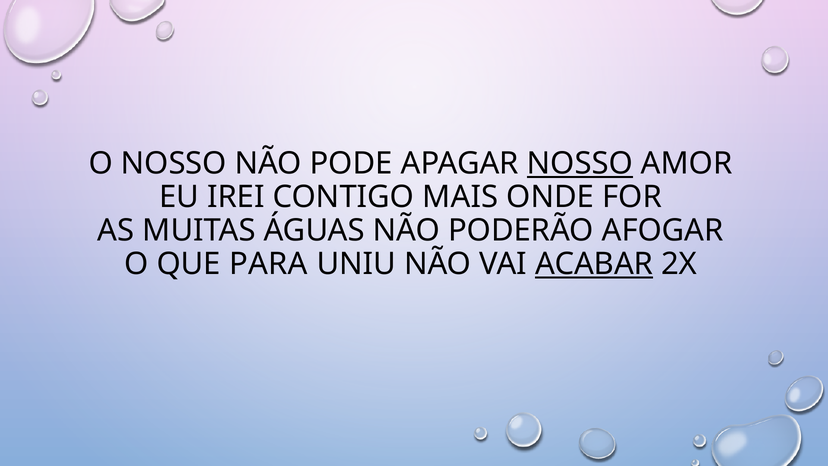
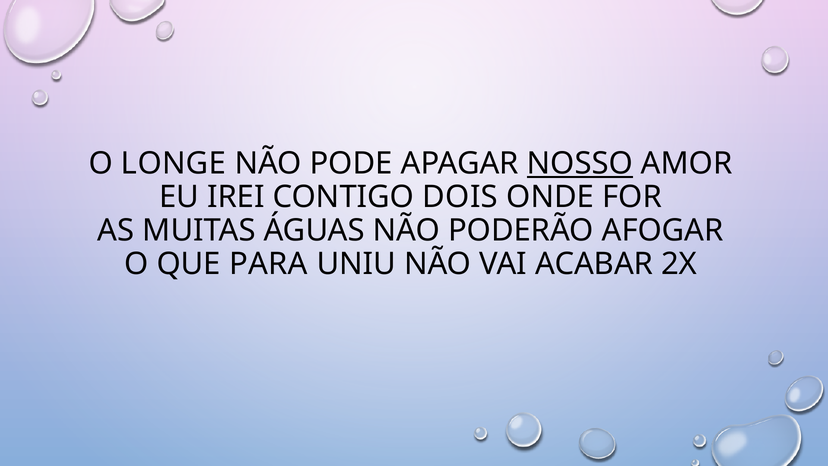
O NOSSO: NOSSO -> LONGE (174, 163)
MAIS: MAIS -> DOIS (460, 197)
ACABAR underline: present -> none (594, 264)
